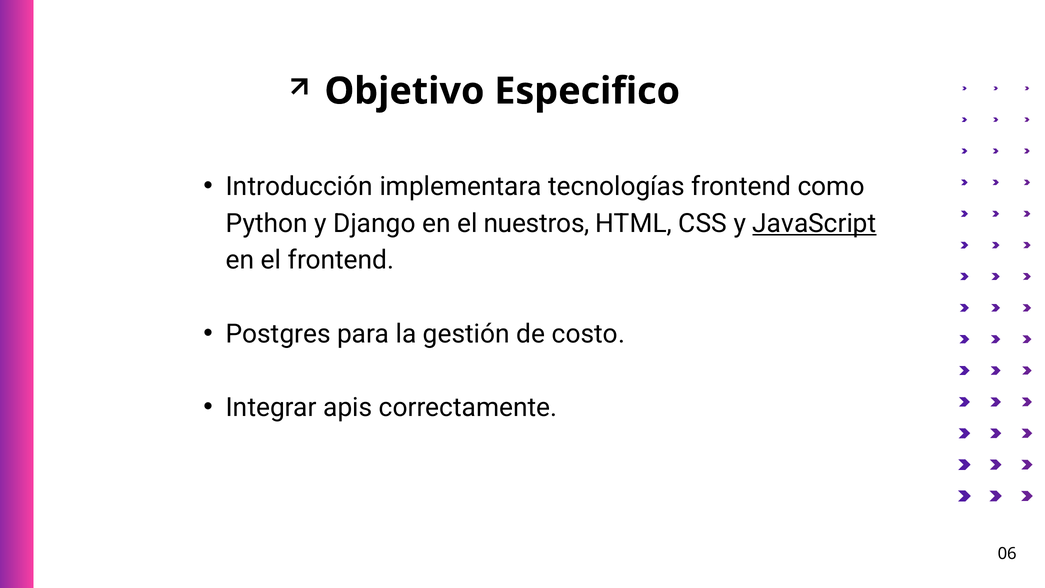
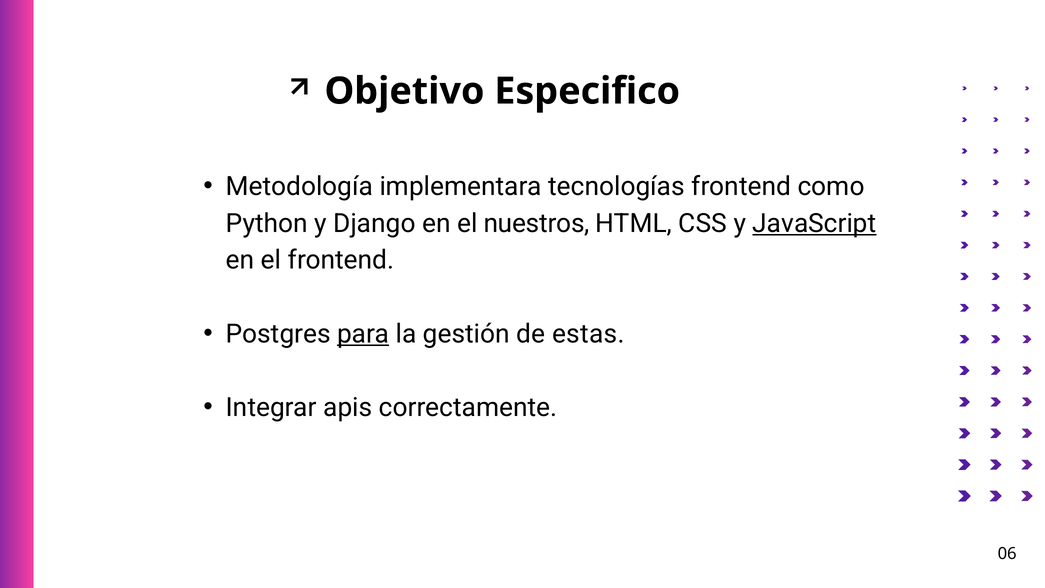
Introducción: Introducción -> Metodología (299, 186)
para underline: none -> present (363, 334)
costo: costo -> estas (588, 334)
